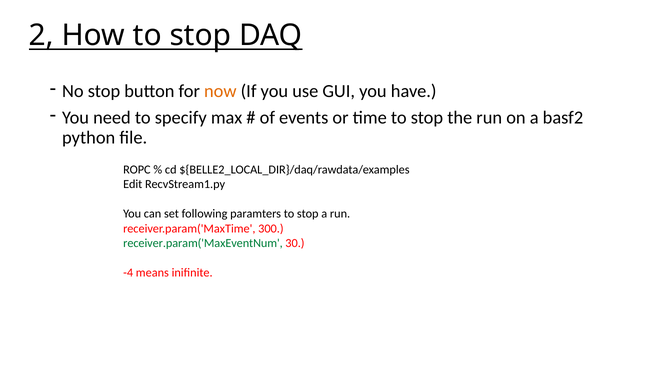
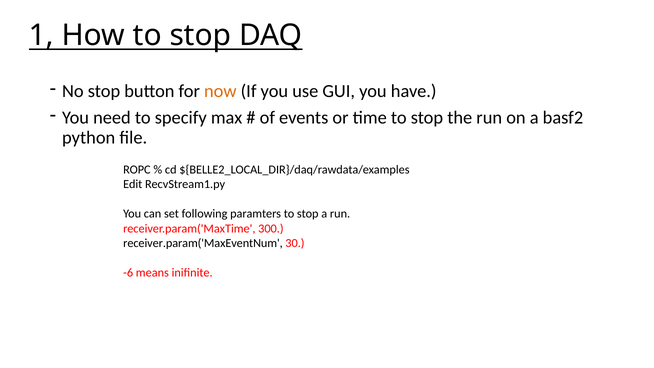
2: 2 -> 1 (41, 35)
receiver.param('MaxEventNum colour: green -> black (203, 243)
-4: -4 -> -6 (128, 273)
